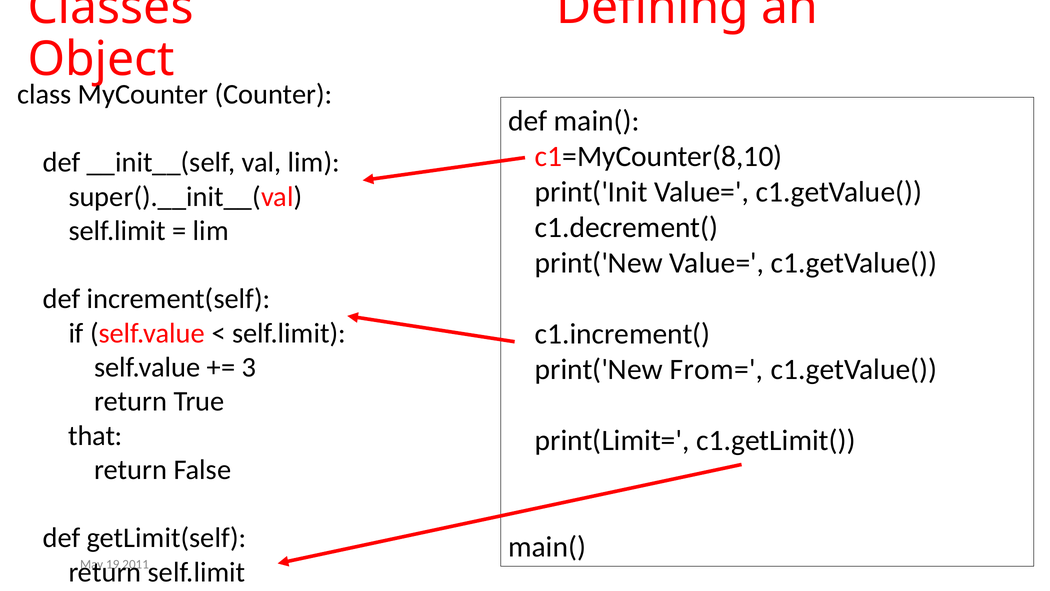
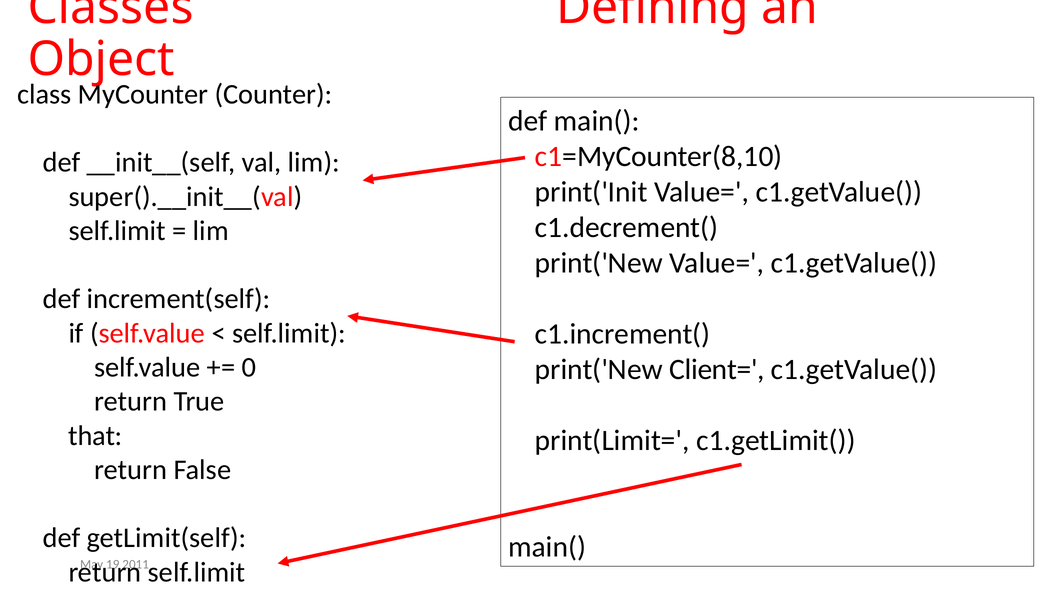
3: 3 -> 0 (249, 367)
From=: From= -> Client= (717, 369)
